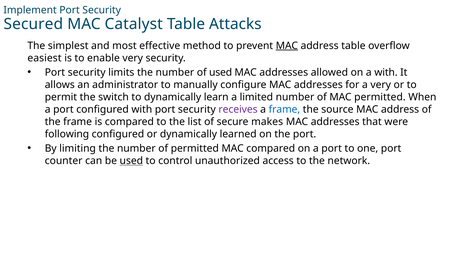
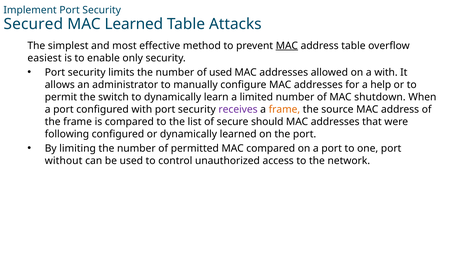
MAC Catalyst: Catalyst -> Learned (134, 24)
enable very: very -> only (133, 58)
a very: very -> help (381, 85)
MAC permitted: permitted -> shutdown (380, 97)
frame colour: blue -> orange (284, 109)
makes: makes -> should (267, 122)
counter: counter -> without (64, 161)
used underline: present -> none (131, 161)
